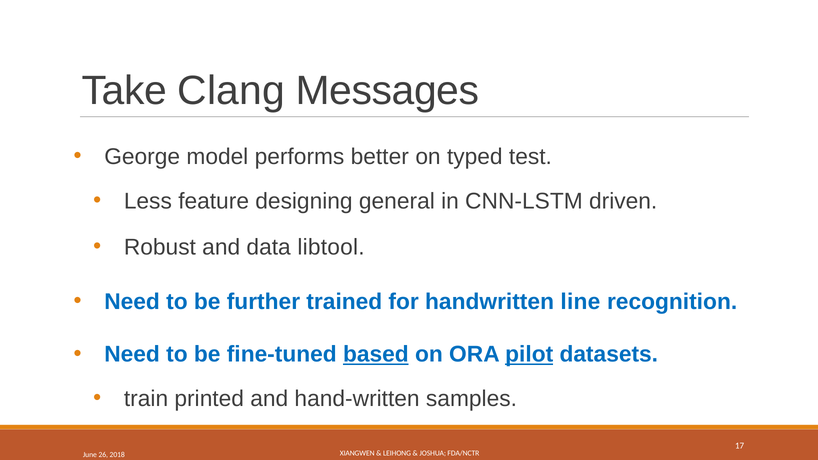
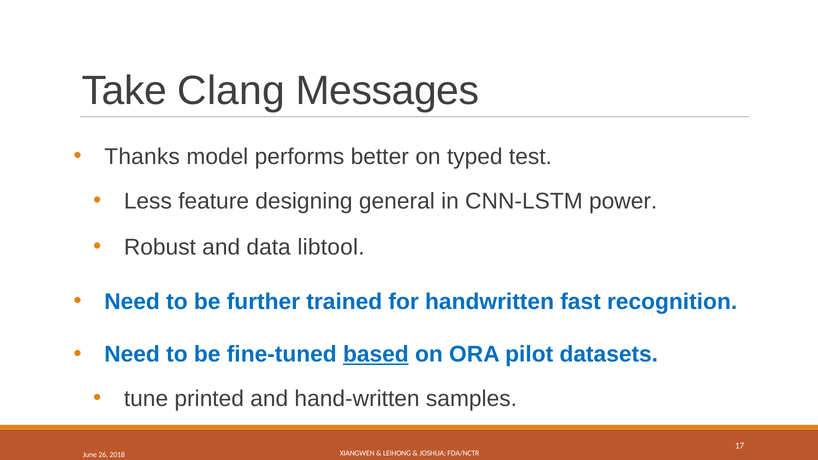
George: George -> Thanks (142, 157)
driven: driven -> power (623, 201)
line: line -> fast (581, 302)
pilot underline: present -> none (529, 355)
train: train -> tune (146, 399)
